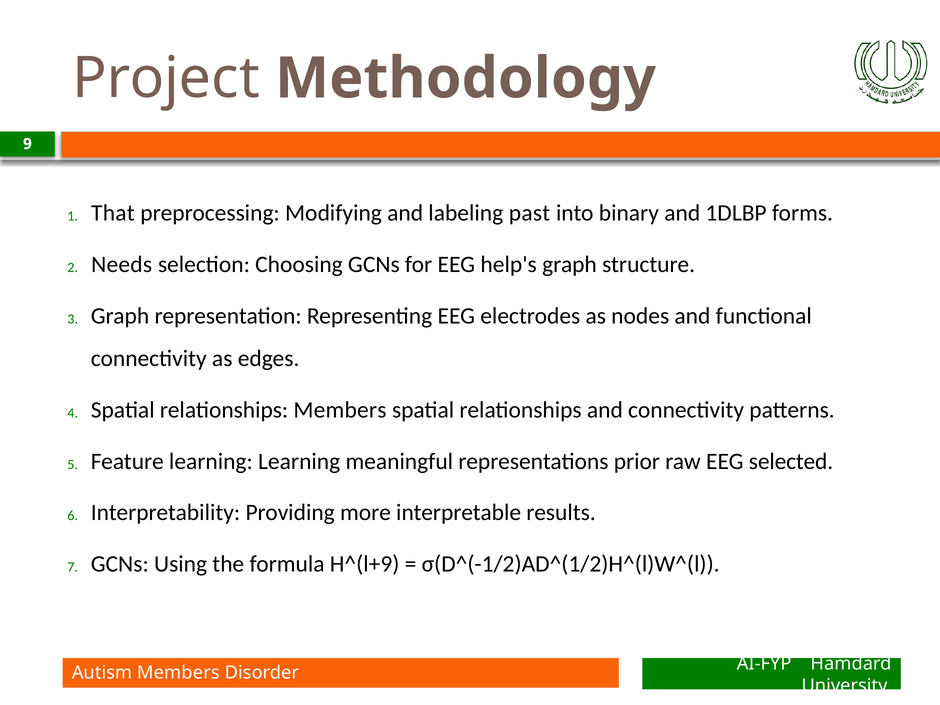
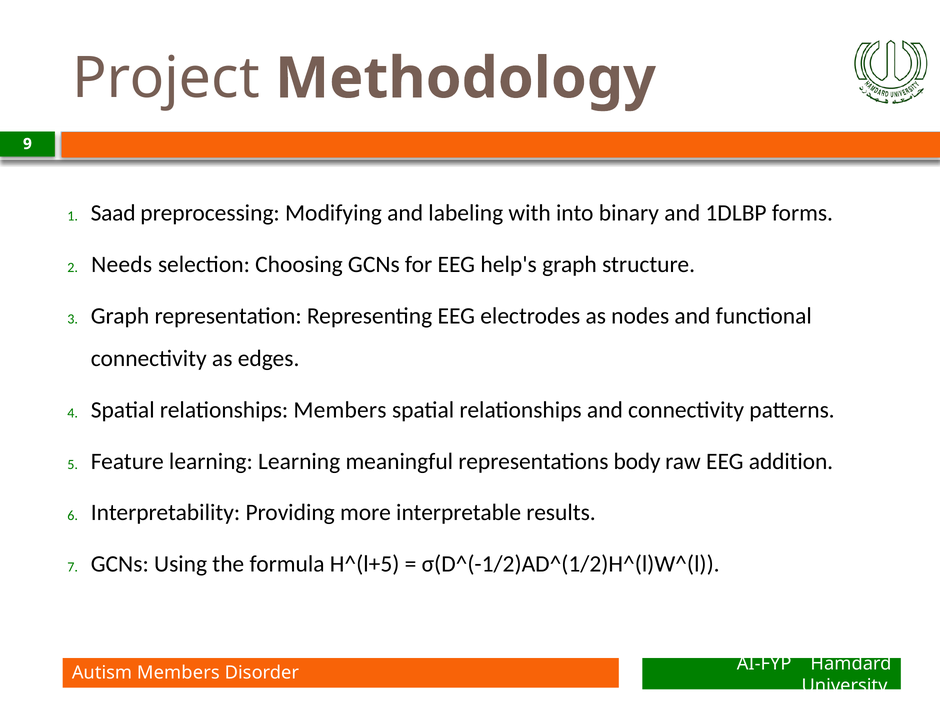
That: That -> Saad (113, 213)
past: past -> with (530, 213)
prior: prior -> body (637, 461)
selected: selected -> addition (791, 461)
H^(l+9: H^(l+9 -> H^(l+5 (365, 564)
